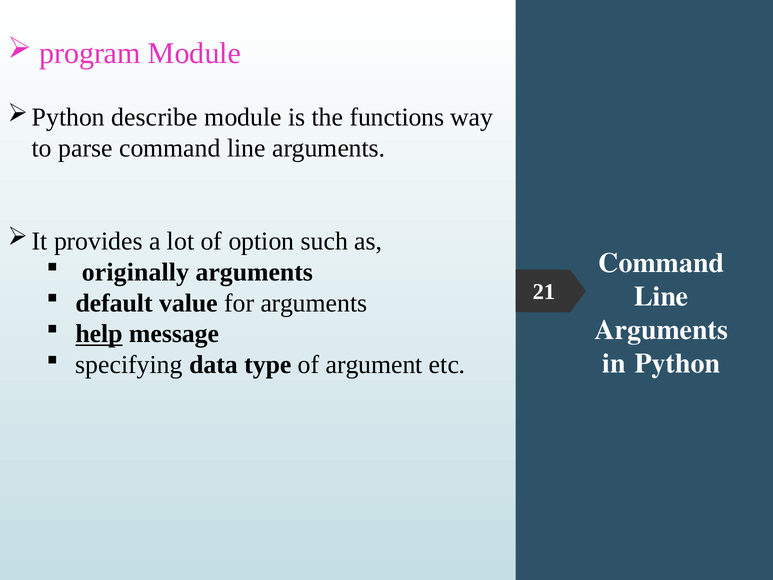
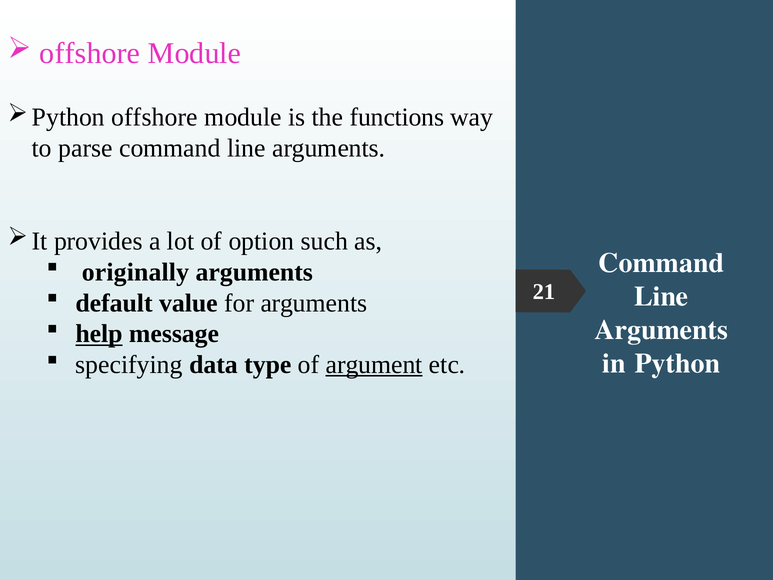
program: program -> offshore (90, 53)
describe: describe -> offshore (155, 117)
argument underline: none -> present (374, 365)
